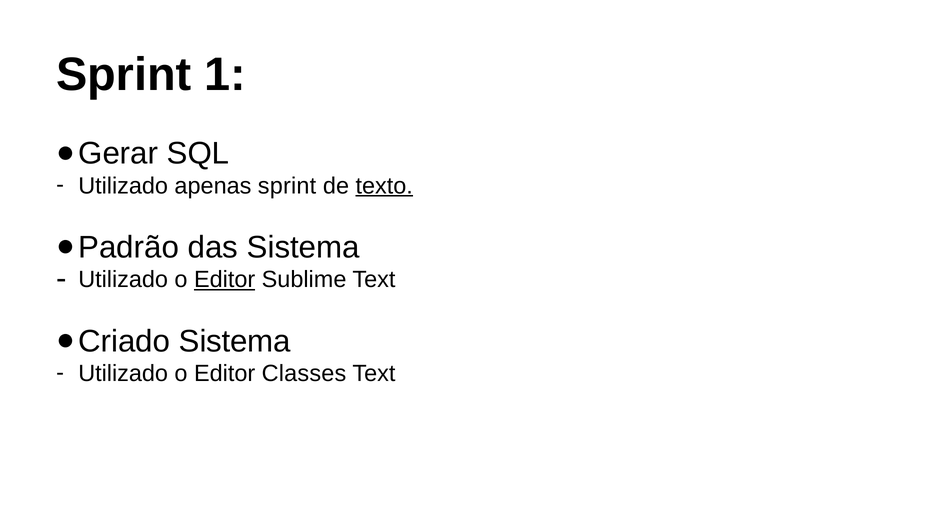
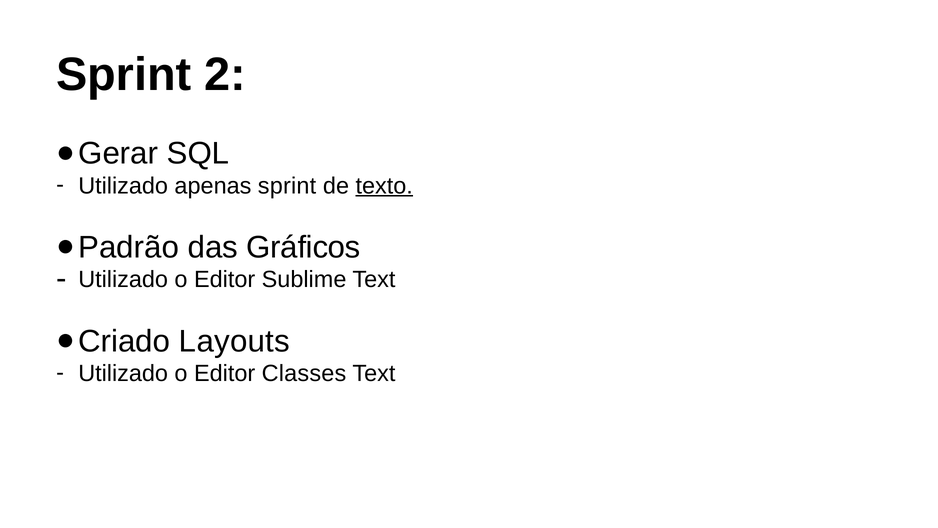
1: 1 -> 2 (225, 75)
das Sistema: Sistema -> Gráficos (303, 247)
Editor underline: present -> none (225, 279)
Sistema: Sistema -> Layouts (234, 341)
